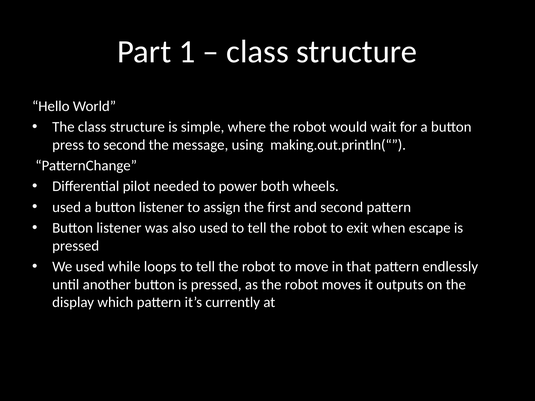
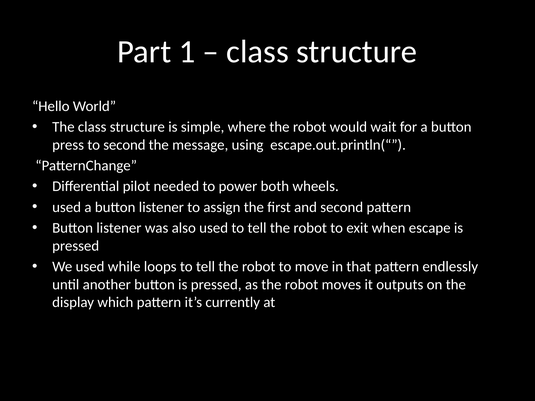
making.out.println(“: making.out.println(“ -> escape.out.println(“ (338, 145)
